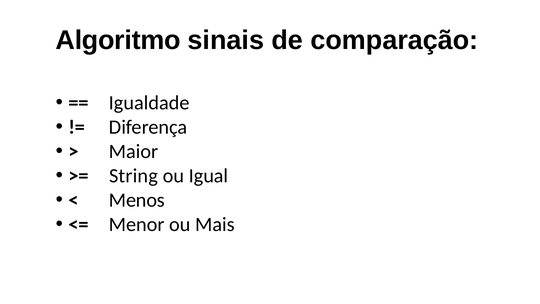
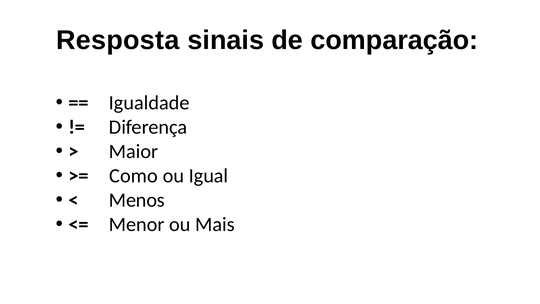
Algoritmo: Algoritmo -> Resposta (118, 40)
String: String -> Como (134, 176)
